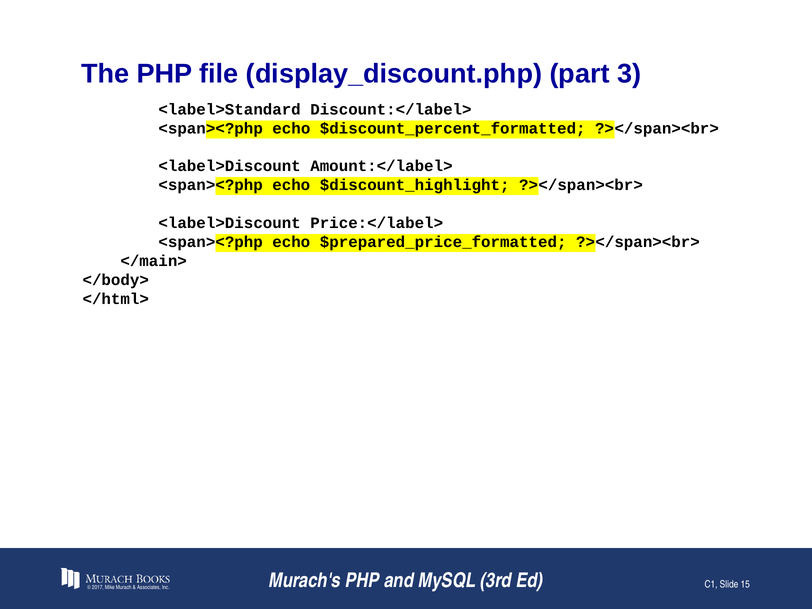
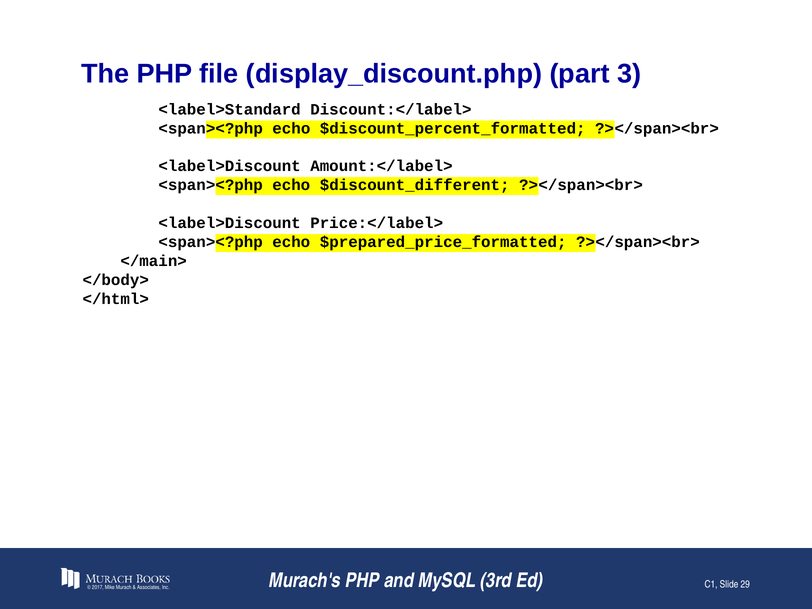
$discount_highlight: $discount_highlight -> $discount_different (415, 185)
15: 15 -> 29 (745, 584)
